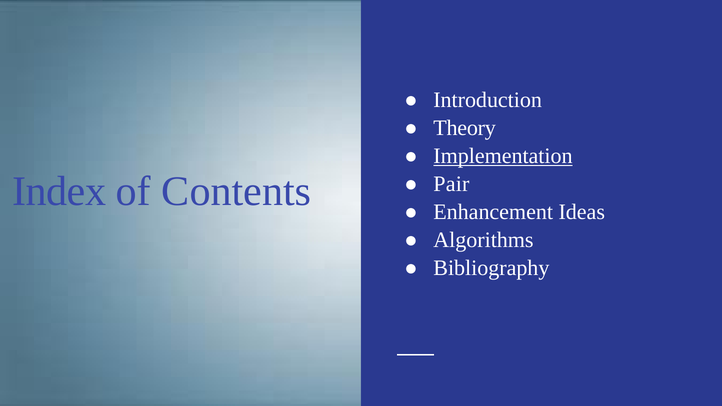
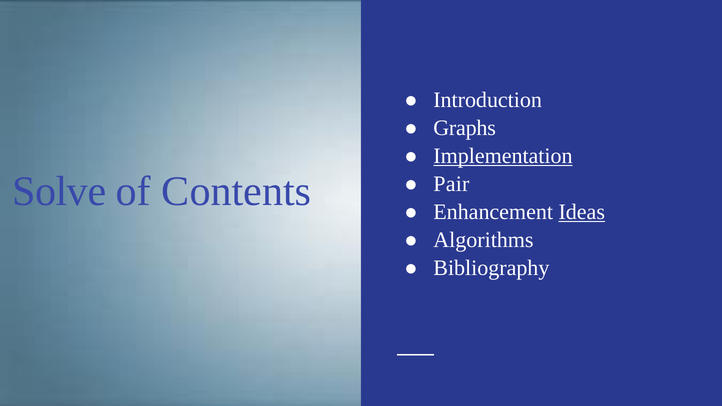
Theory: Theory -> Graphs (465, 128)
Index: Index -> Solve (59, 191)
Ideas underline: none -> present (582, 212)
